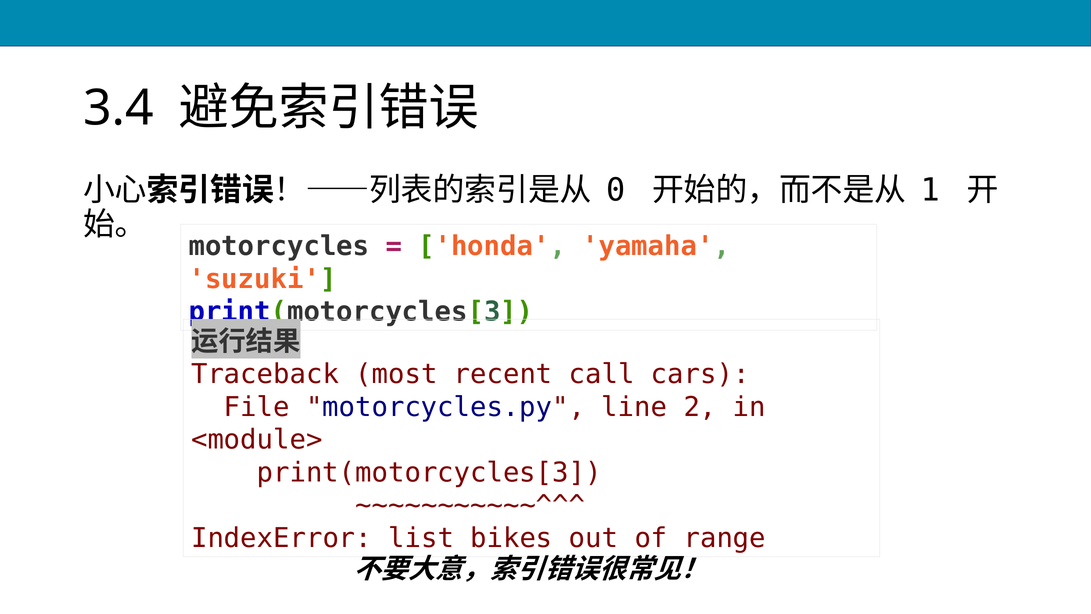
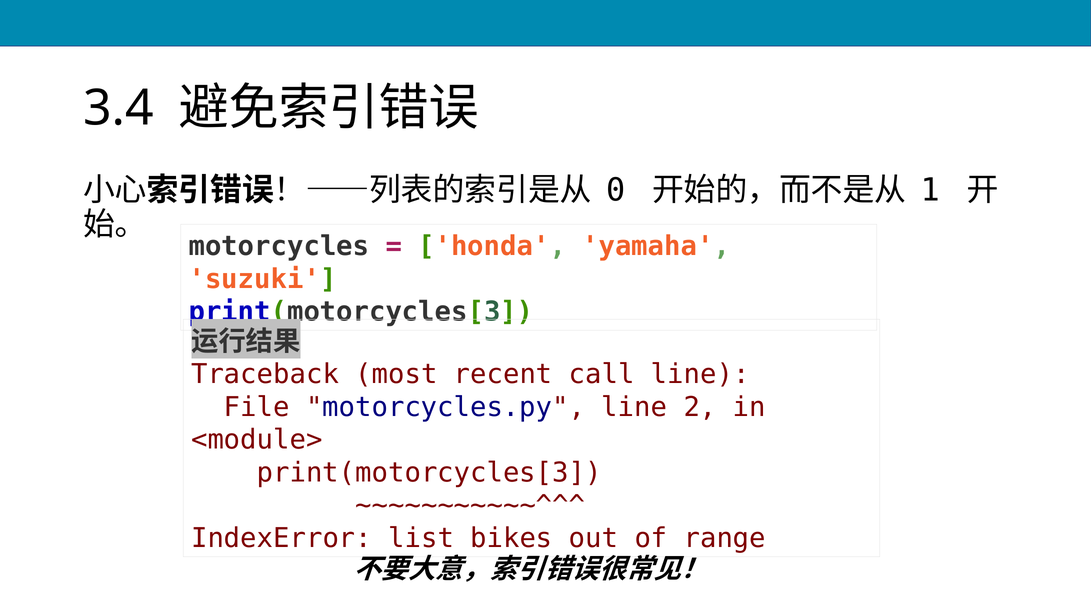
call cars: cars -> line (700, 374)
